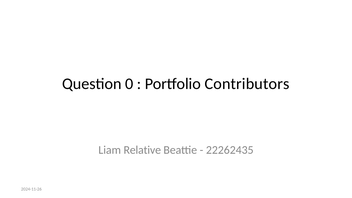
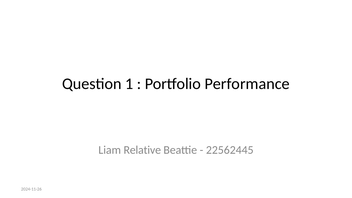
0: 0 -> 1 (129, 84)
Contributors: Contributors -> Performance (247, 84)
22262435: 22262435 -> 22562445 (230, 150)
